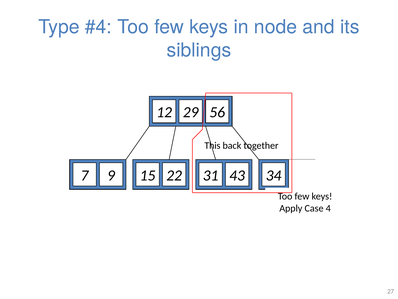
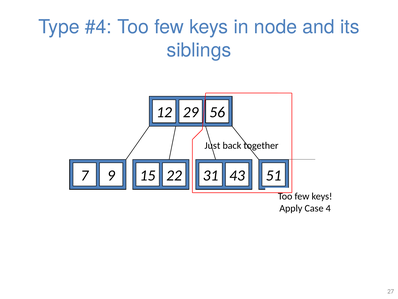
This: This -> Just (212, 145)
34: 34 -> 51 (274, 175)
